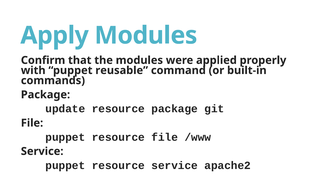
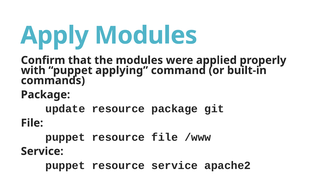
reusable: reusable -> applying (122, 70)
